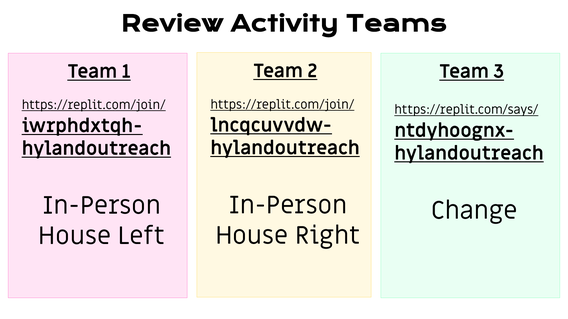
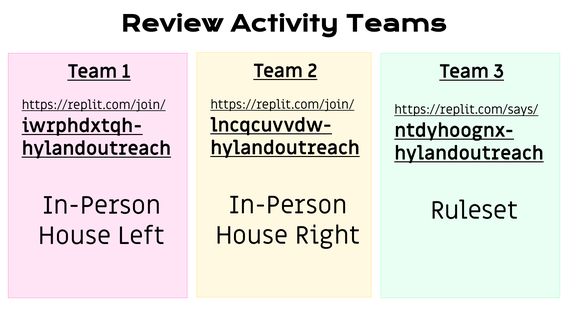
Change: Change -> Ruleset (474, 211)
